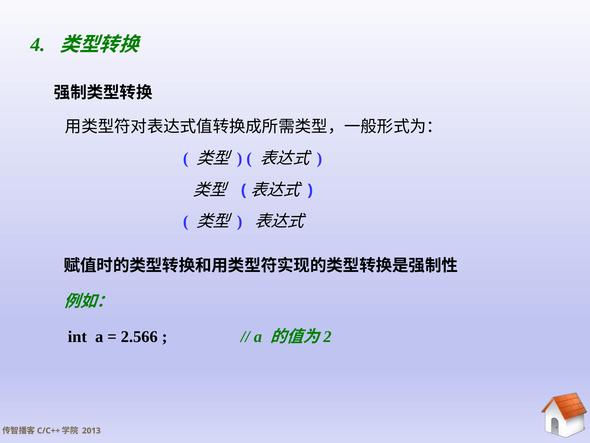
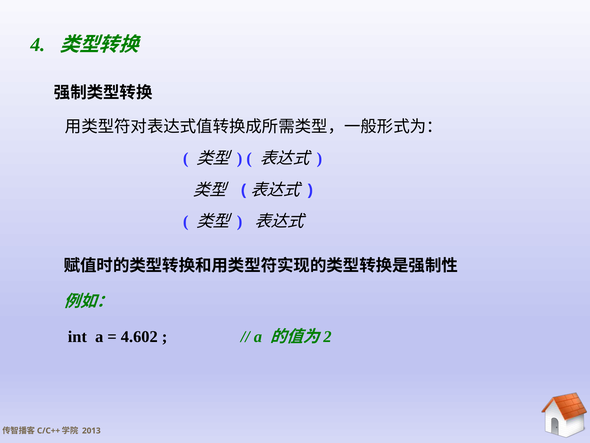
2.566: 2.566 -> 4.602 (139, 336)
